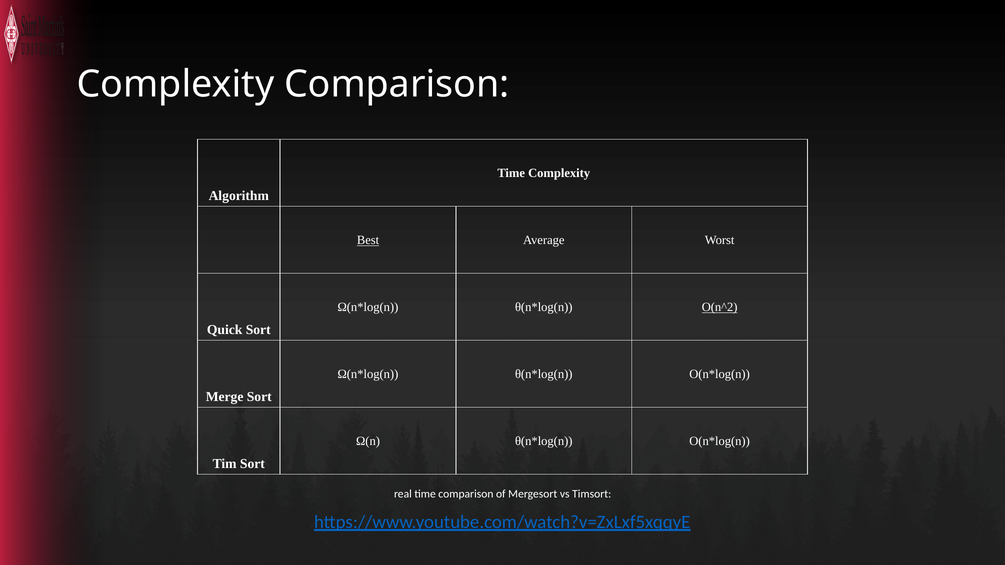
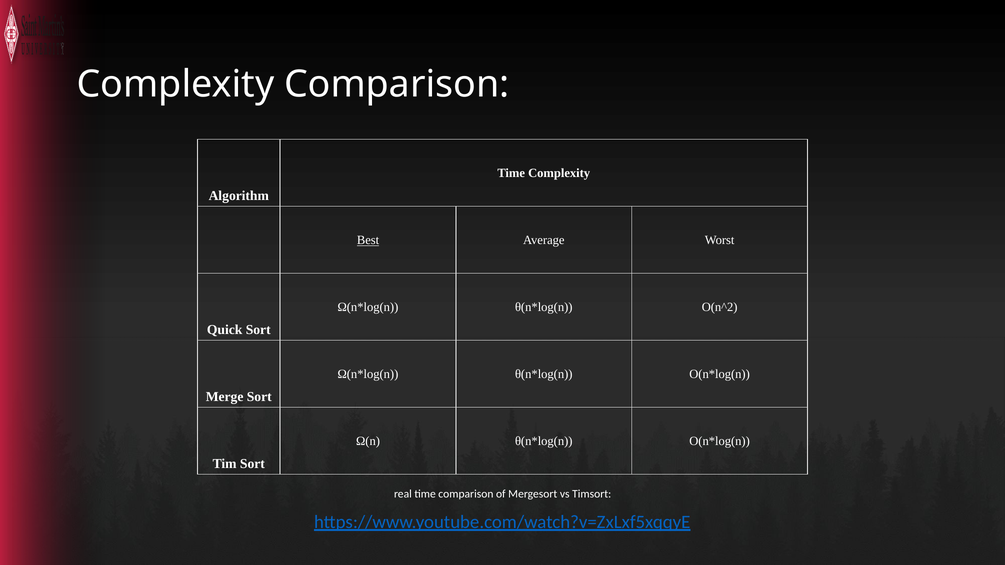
O(n^2 underline: present -> none (720, 307)
